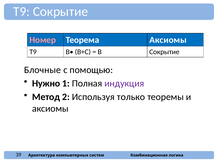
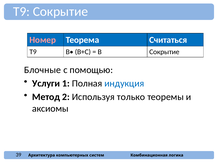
Теорема Аксиомы: Аксиомы -> Считаться (168, 40)
Нужно: Нужно -> Услуги (46, 84)
индукция colour: purple -> blue (124, 84)
